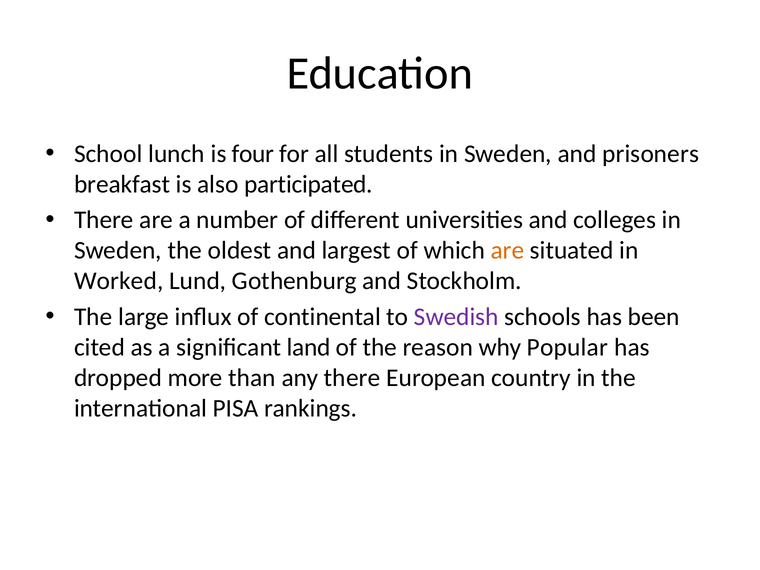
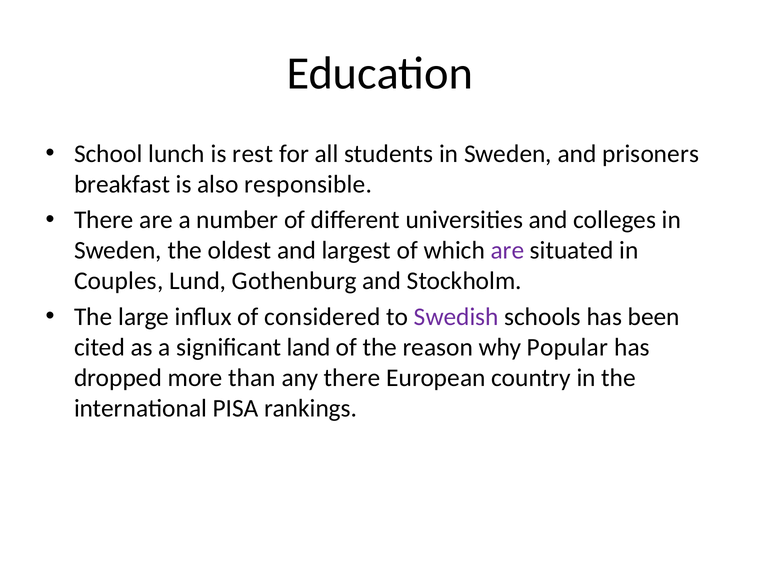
four: four -> rest (253, 154)
participated: participated -> responsible (308, 184)
are colour: orange -> purple (507, 250)
Worked: Worked -> Couples (119, 281)
continental: continental -> considered (322, 317)
